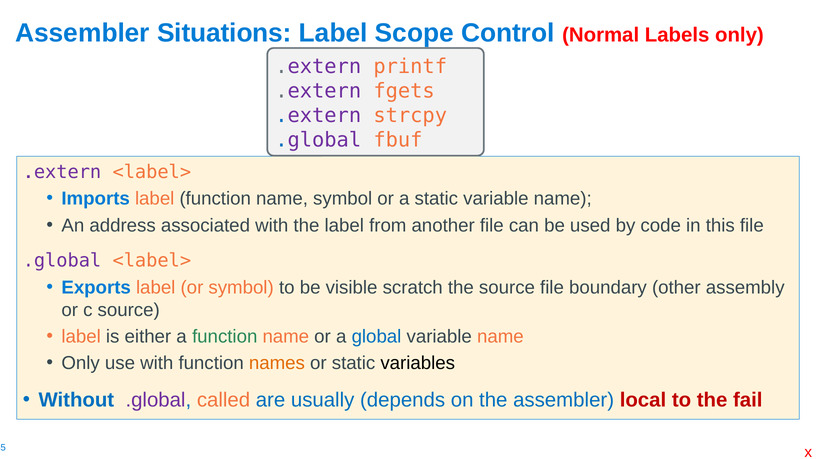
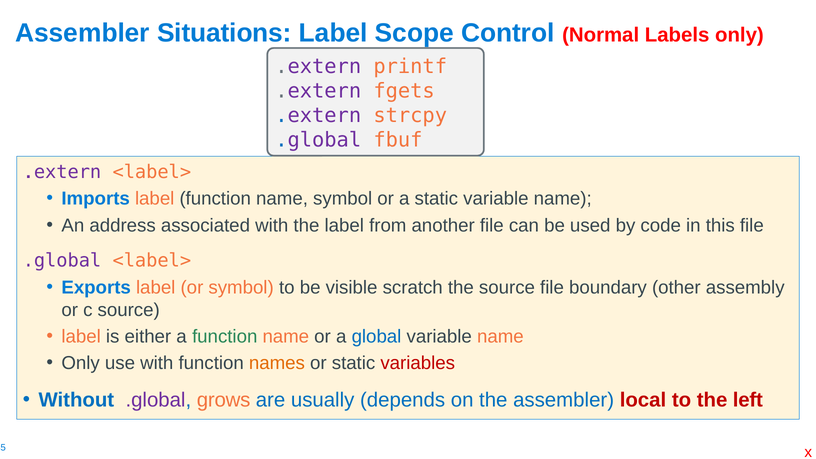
variables colour: black -> red (418, 363)
called: called -> grows (224, 400)
fail: fail -> left (748, 400)
